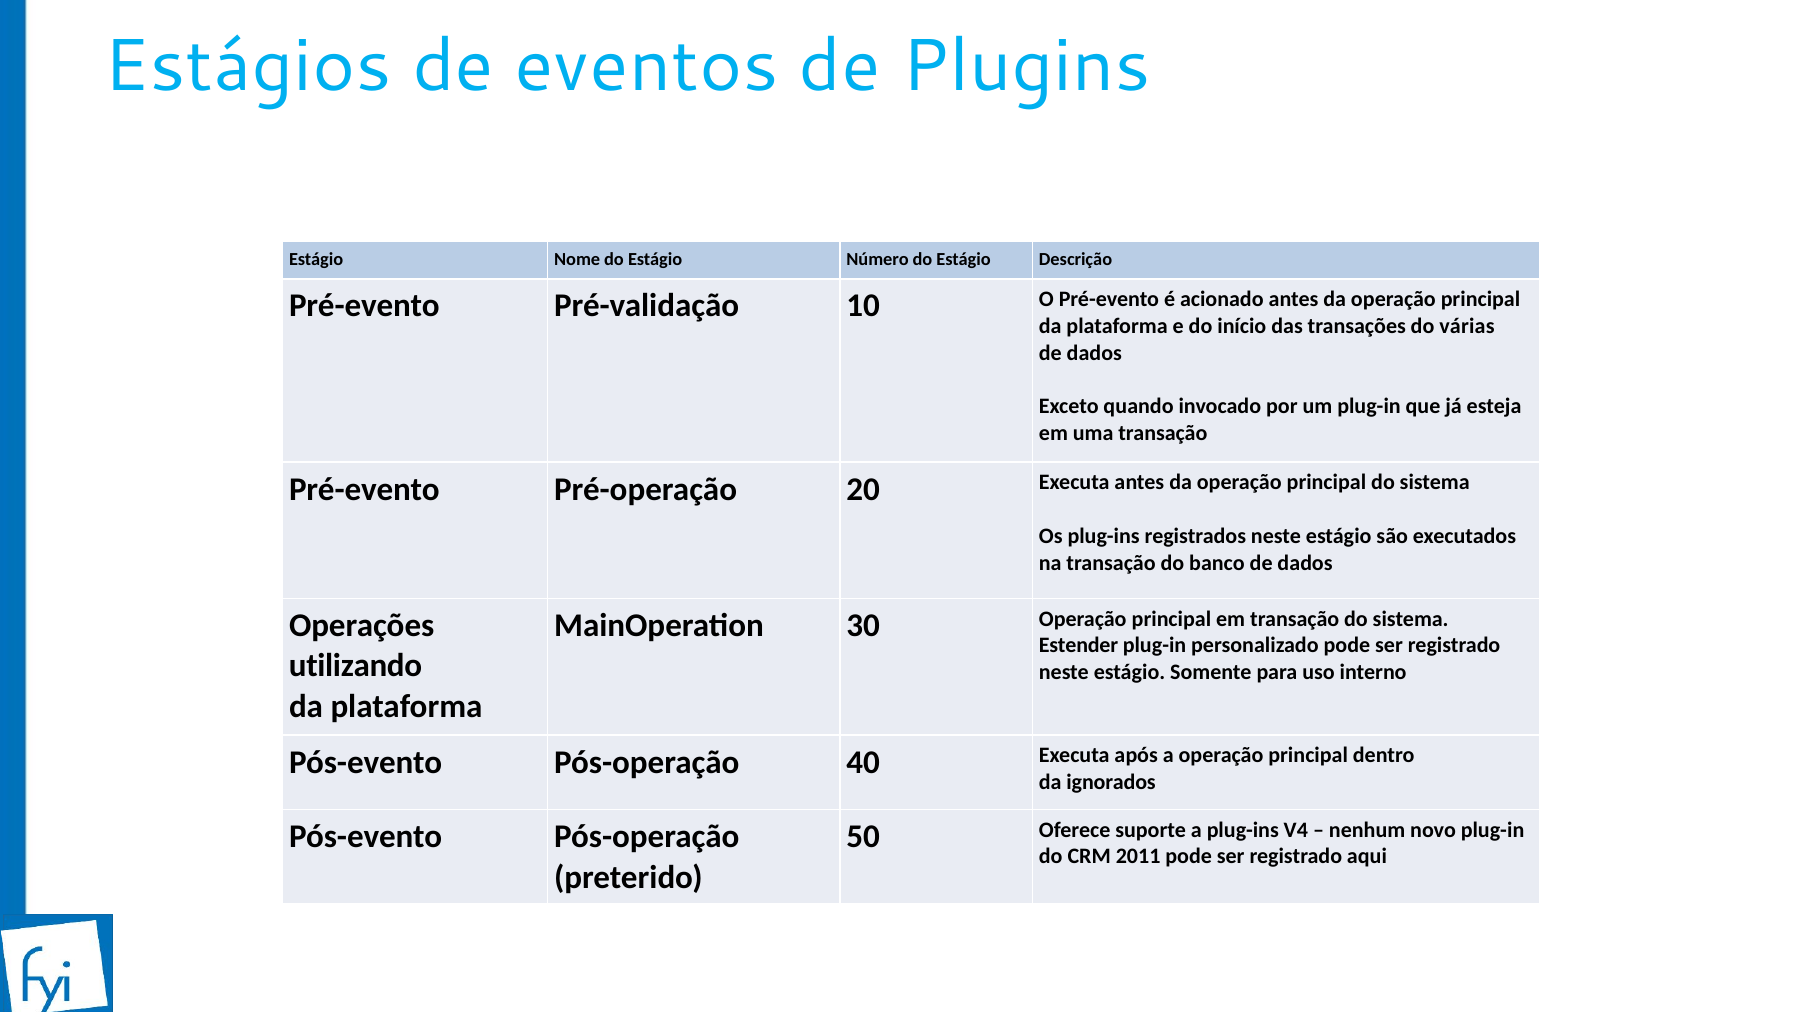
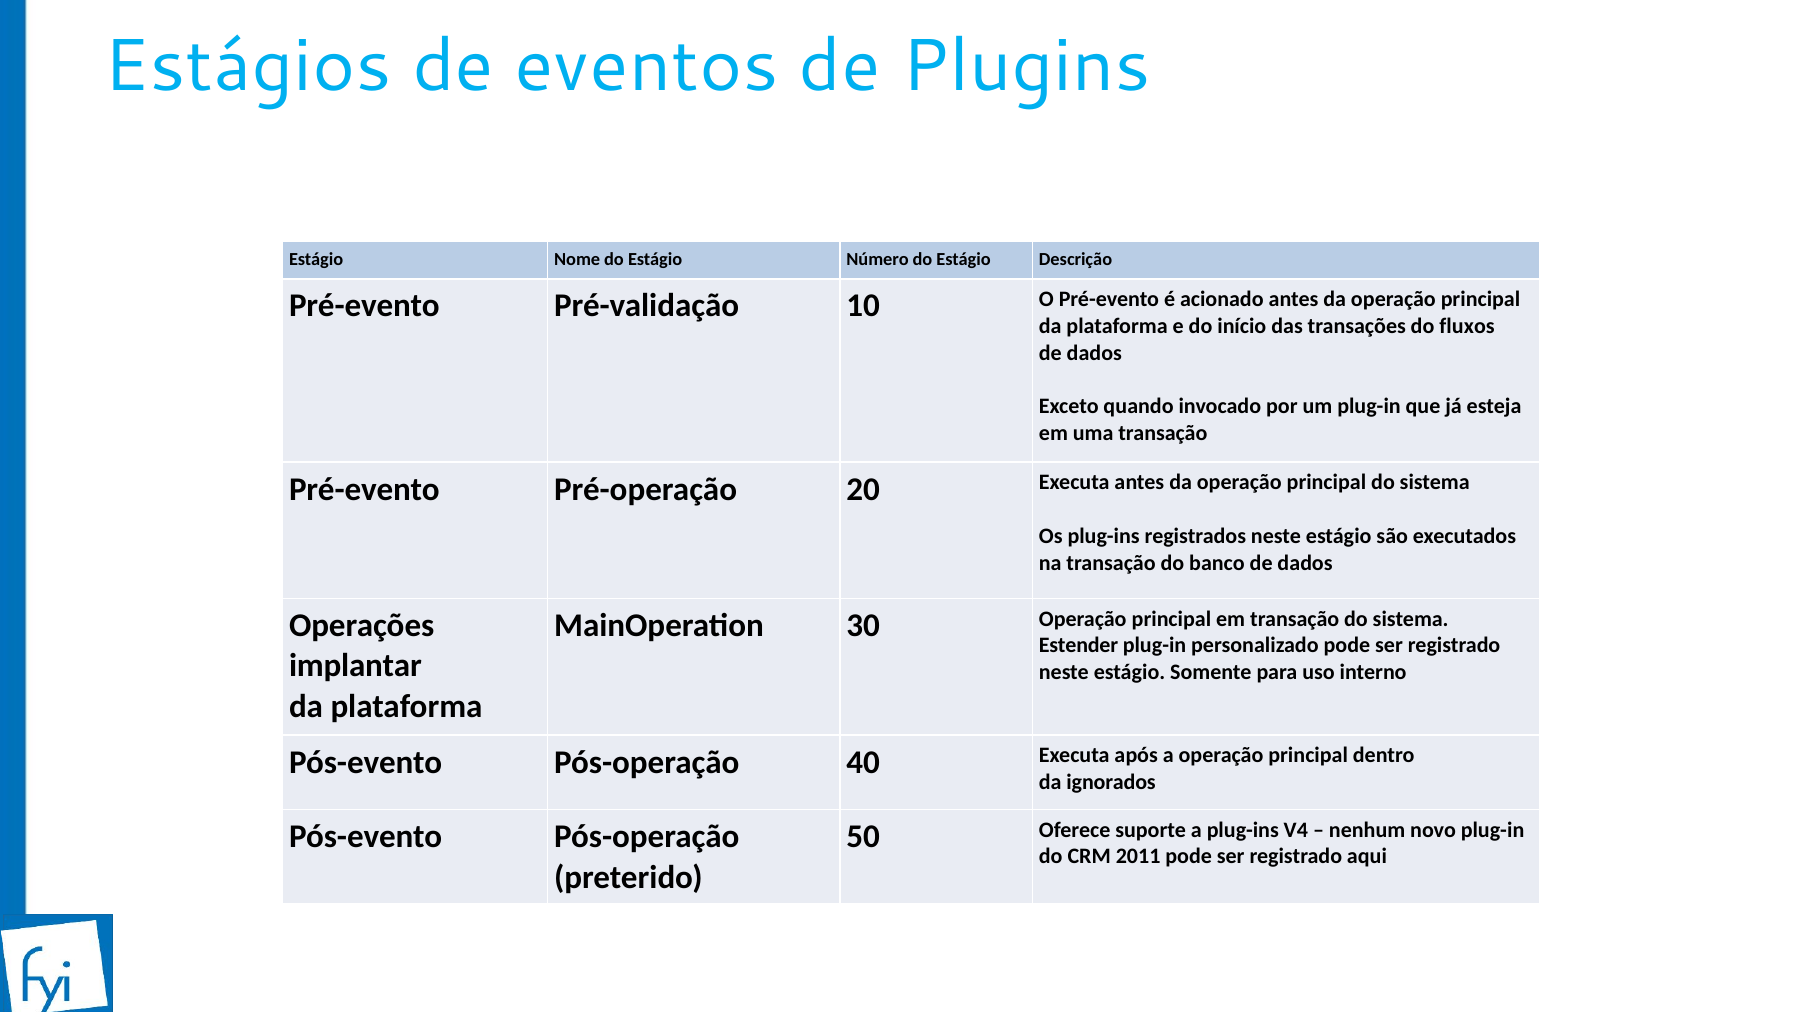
várias: várias -> fluxos (1467, 326)
utilizando: utilizando -> implantar (355, 666)
